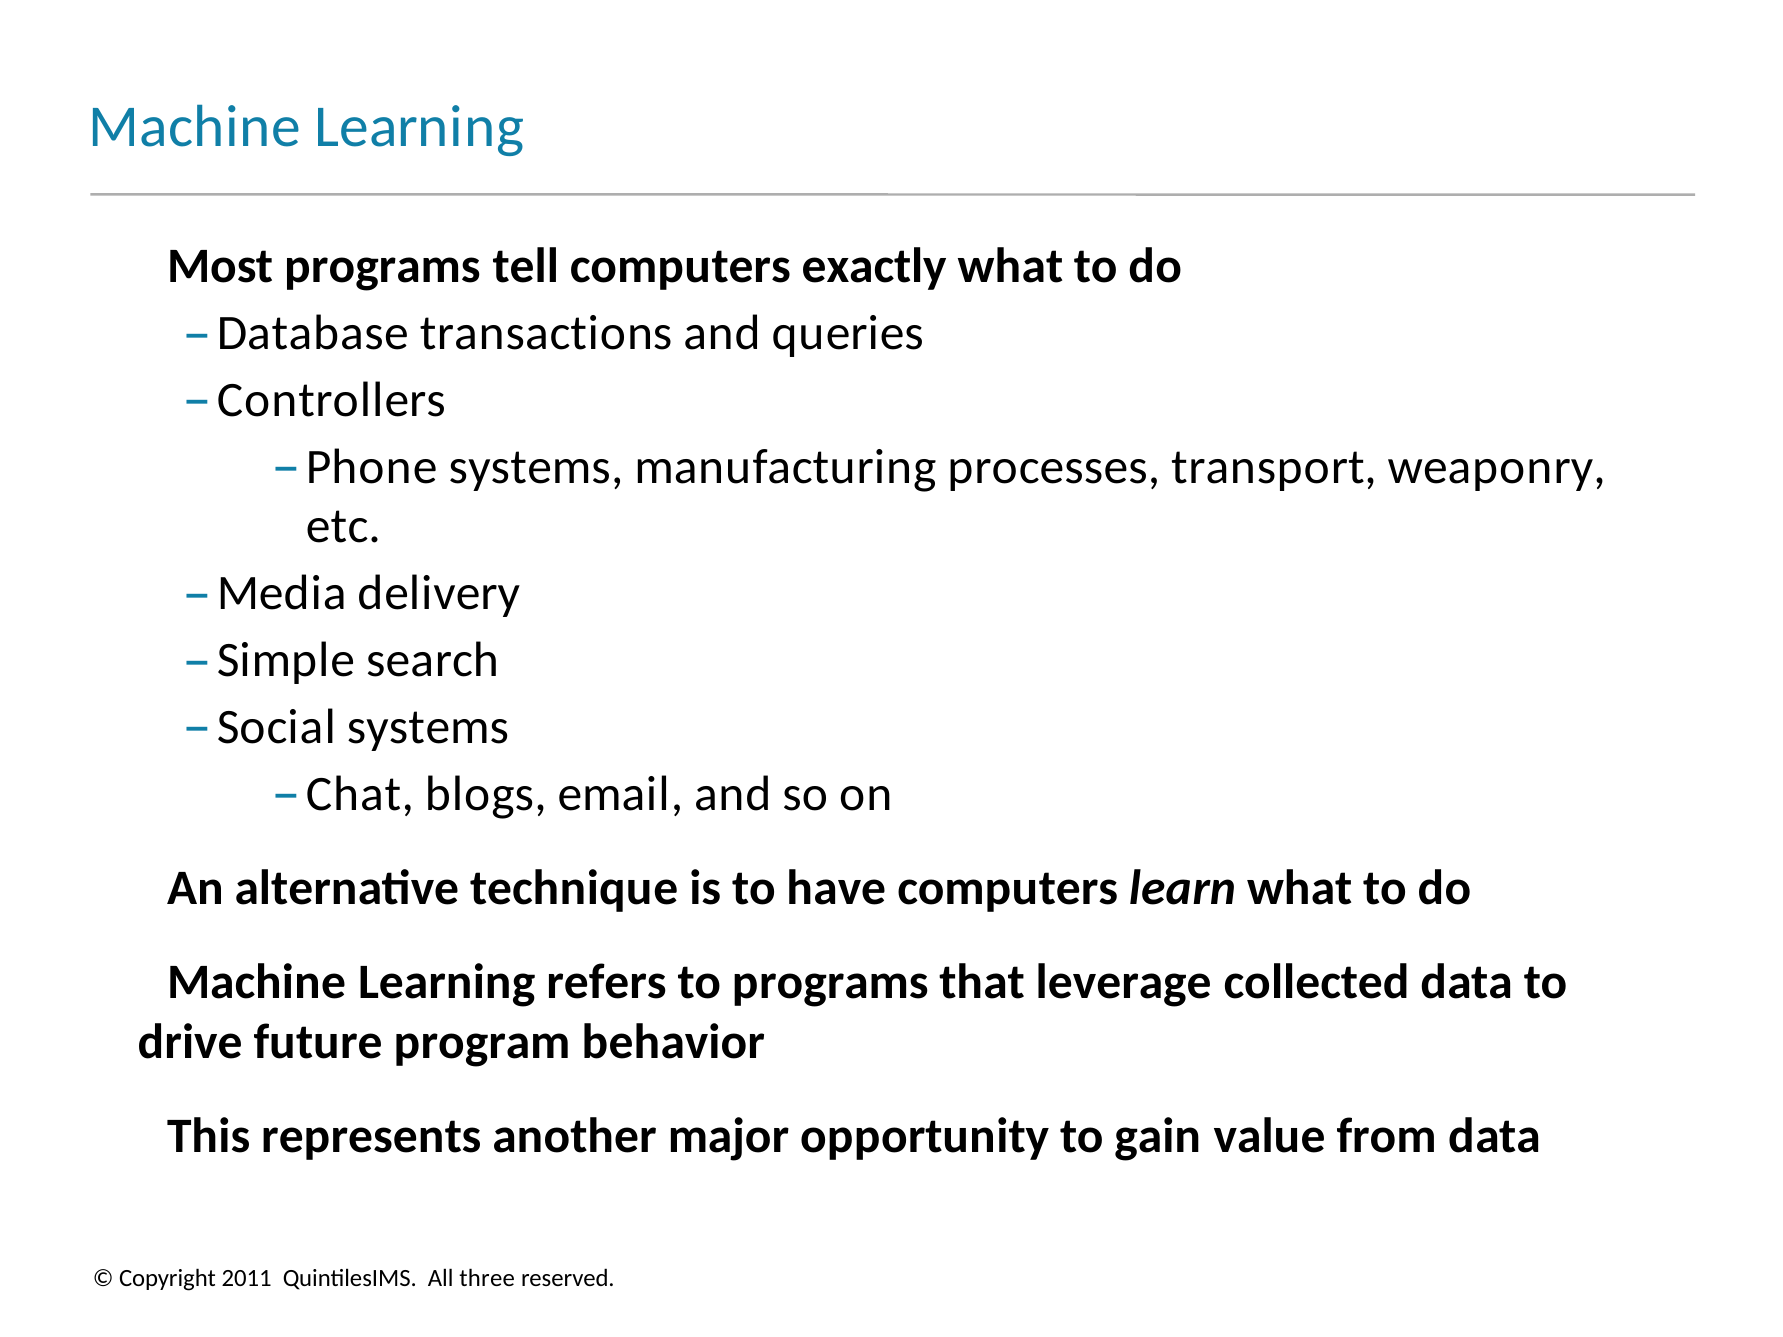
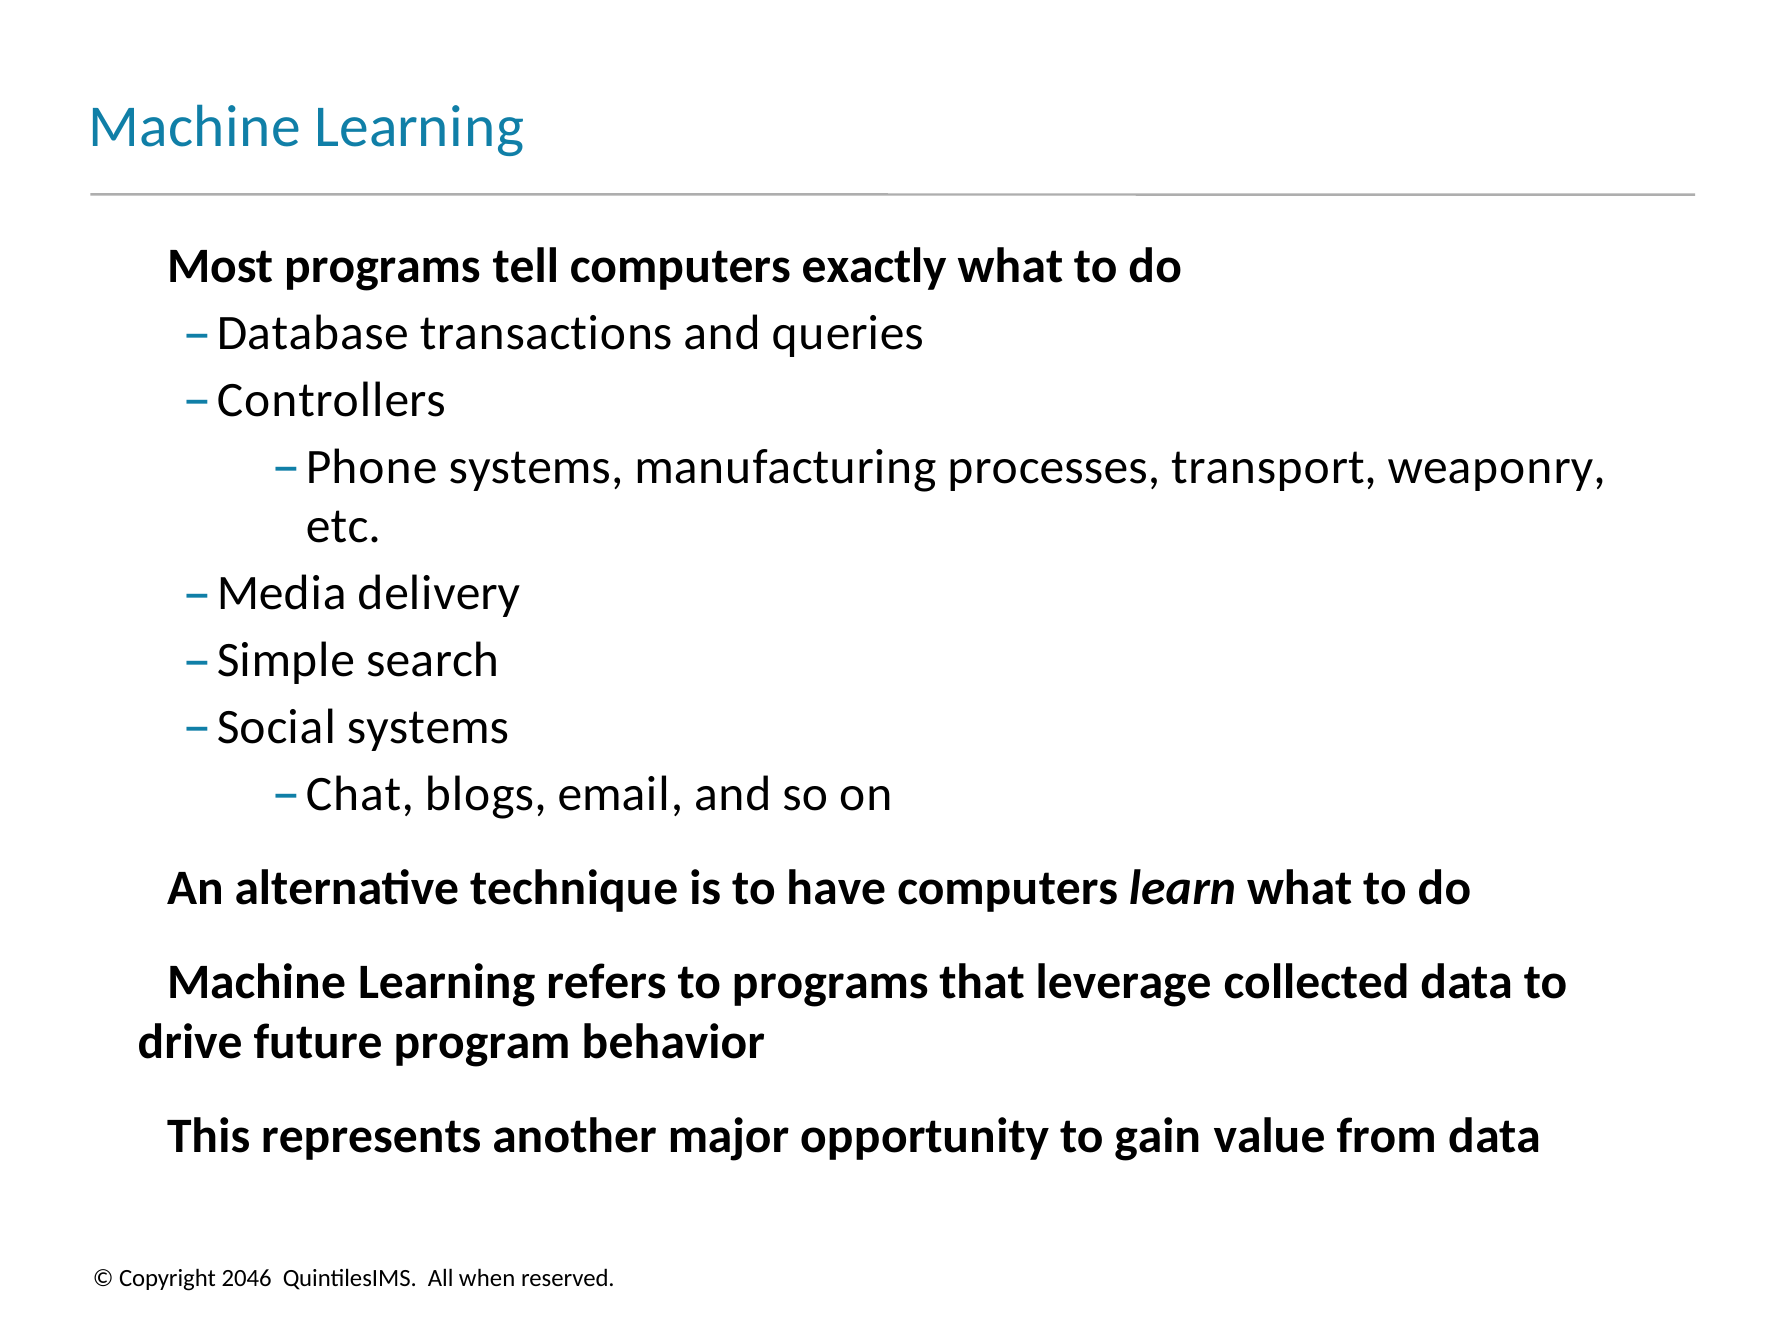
2011: 2011 -> 2046 (247, 1279)
three: three -> when (487, 1279)
